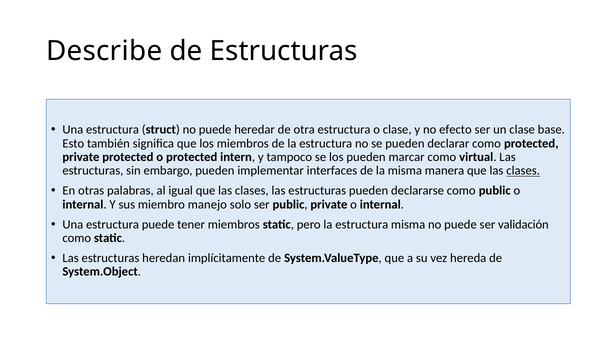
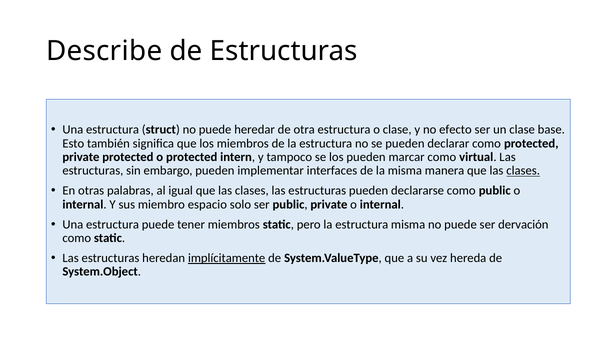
manejo: manejo -> espacio (207, 204)
validación: validación -> dervación (523, 224)
implícitamente underline: none -> present (227, 258)
